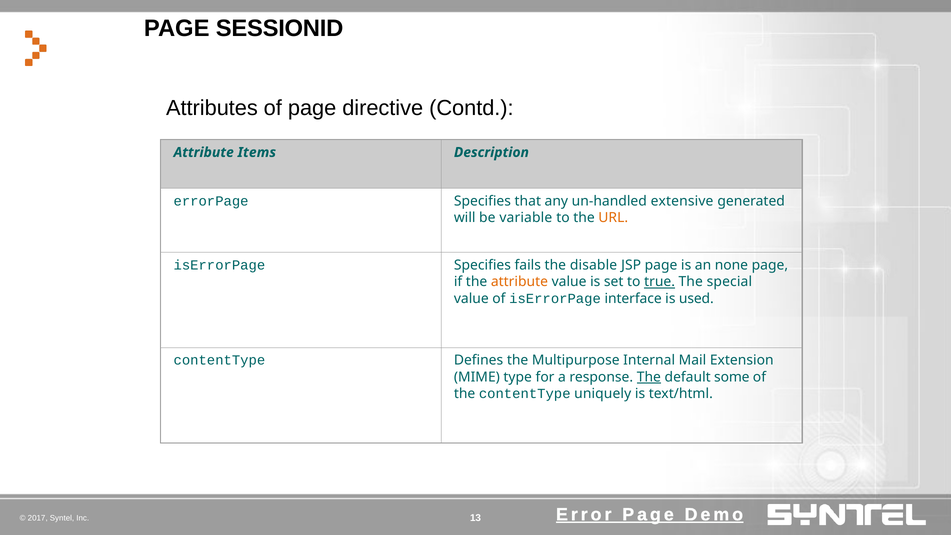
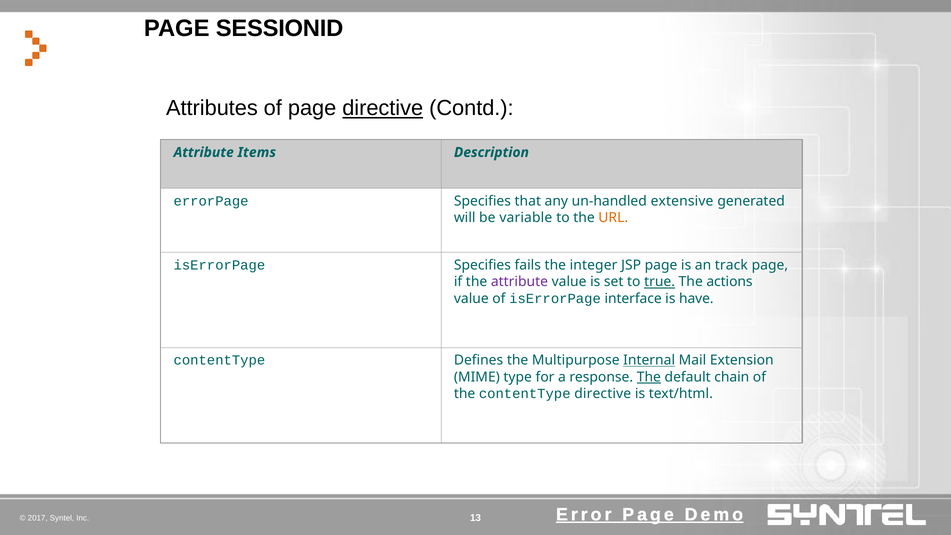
directive underline: none -> present (383, 108)
disable: disable -> integer (594, 265)
none: none -> track (731, 265)
attribute colour: orange -> purple (519, 282)
special: special -> actions (729, 282)
used: used -> have (696, 299)
Internal underline: none -> present (649, 360)
some: some -> chain (732, 377)
contentType uniquely: uniquely -> directive (603, 394)
